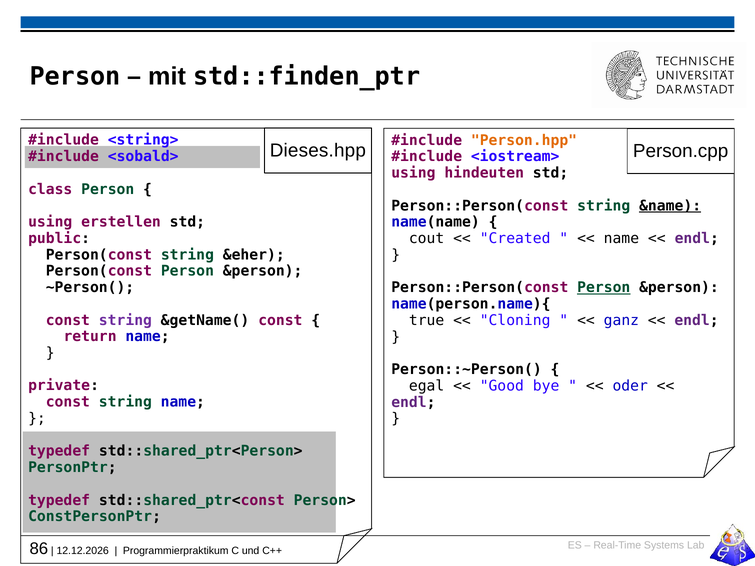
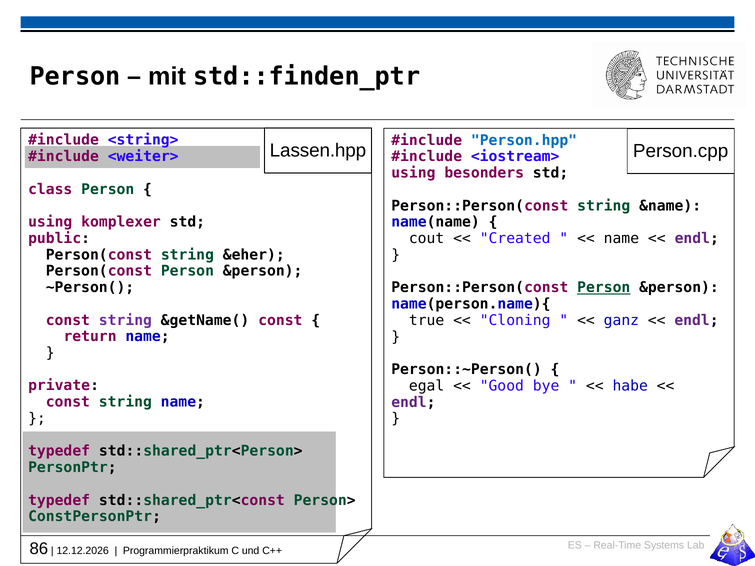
Person.hpp colour: orange -> blue (524, 140)
Dieses.hpp: Dieses.hpp -> Lassen.hpp (318, 151)
<sobald>: <sobald> -> <weiter> (143, 157)
hindeuten: hindeuten -> besonders (484, 173)
&name underline: present -> none (670, 206)
erstellen: erstellen -> komplexer (121, 222)
oder: oder -> habe (630, 386)
